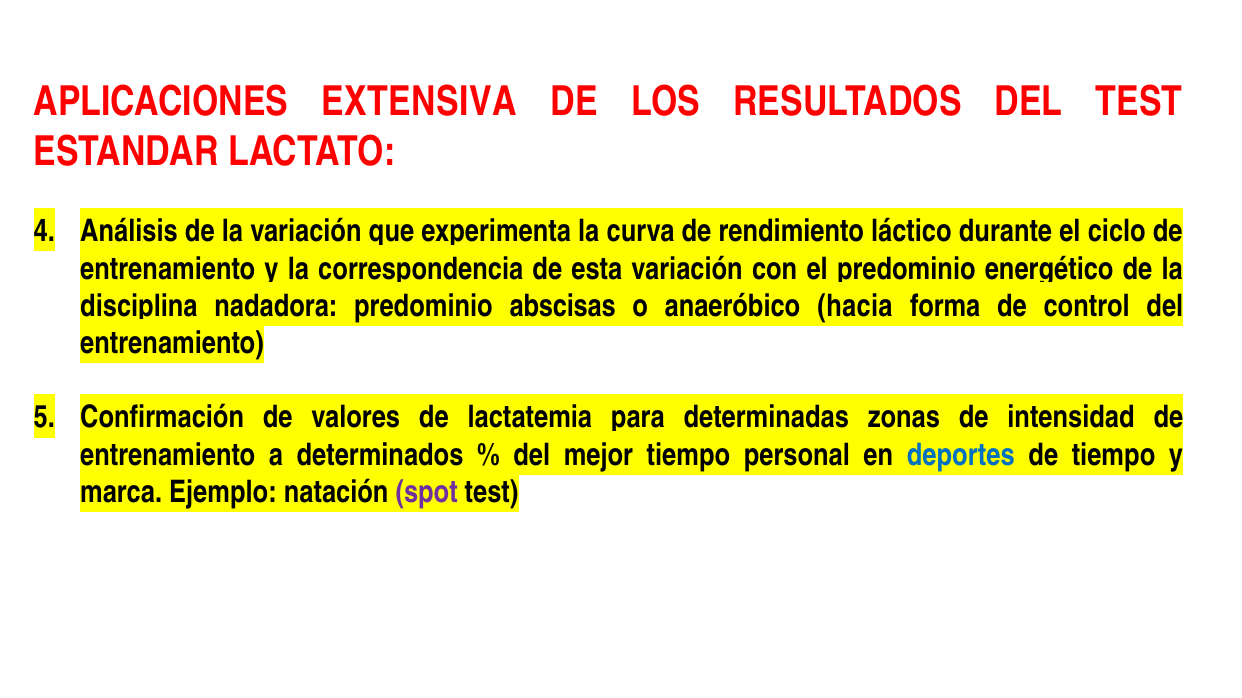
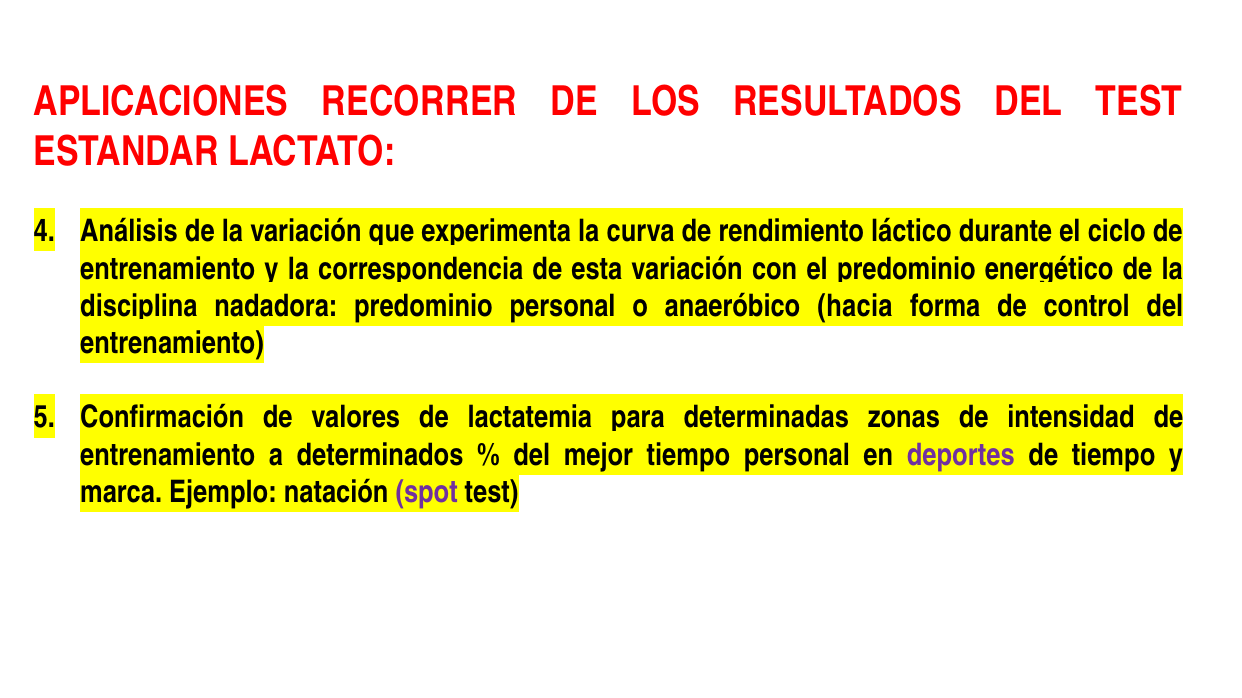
EXTENSIVA: EXTENSIVA -> RECORRER (419, 102)
predominio abscisas: abscisas -> personal (563, 306)
deportes colour: blue -> purple (961, 455)
